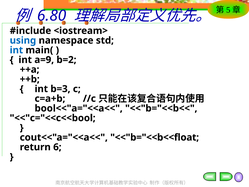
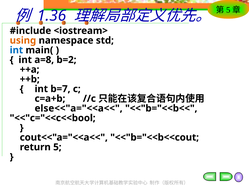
6.80: 6.80 -> 1.36 (52, 16)
using colour: blue -> orange (23, 40)
a=9: a=9 -> a=8 (44, 60)
b=3: b=3 -> b=7 (60, 89)
bool<<"a="<<a<<: bool<<"a="<<a<< -> else<<"a="<<a<< (79, 108)
<<"b="<<b<<float: <<"b="<<b<<float -> <<"b="<<b<<cout (155, 137)
6: 6 -> 5 (57, 147)
